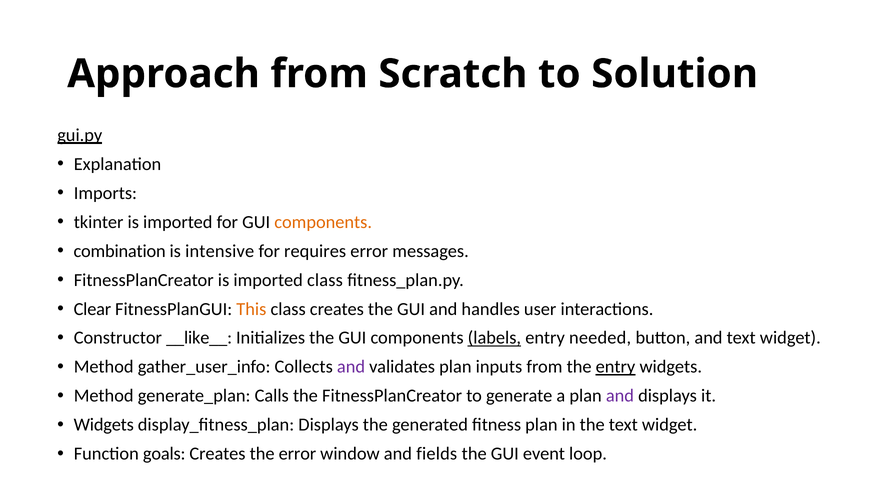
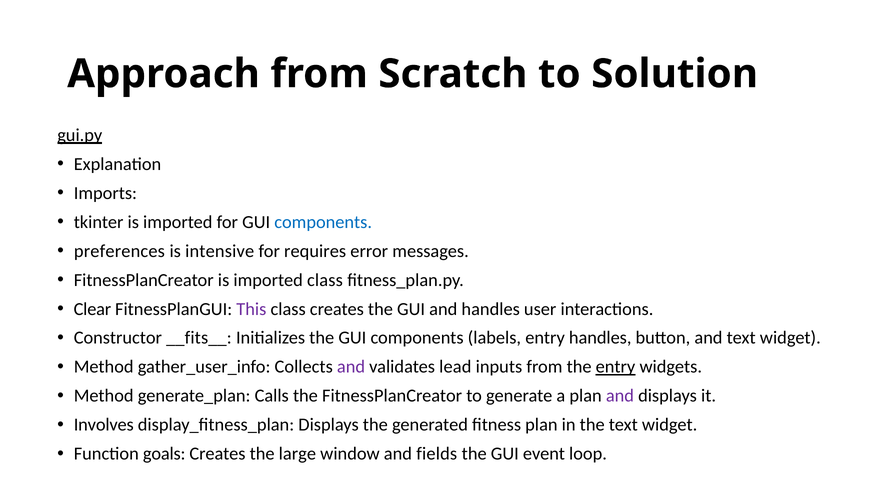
components colour: orange -> blue (323, 222)
combination: combination -> preferences (119, 251)
This colour: orange -> purple (251, 309)
__like__: __like__ -> __fits__ (199, 338)
labels underline: present -> none (494, 338)
entry needed: needed -> handles (600, 338)
validates plan: plan -> lead (455, 367)
Widgets: Widgets -> Involves (104, 425)
the error: error -> large (297, 454)
